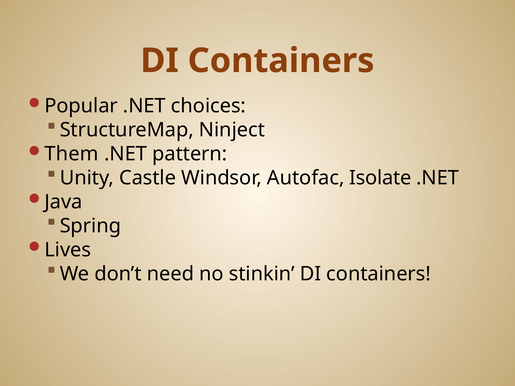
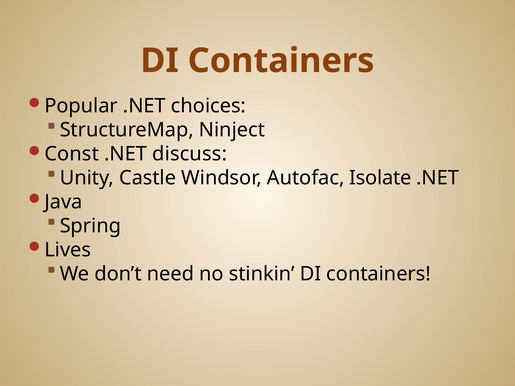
Them: Them -> Const (72, 154)
pattern: pattern -> discuss (190, 154)
